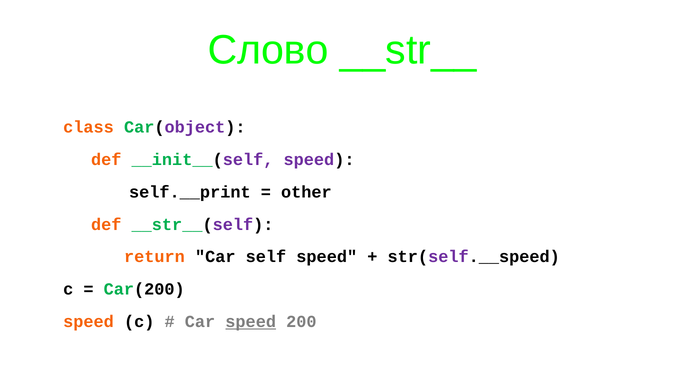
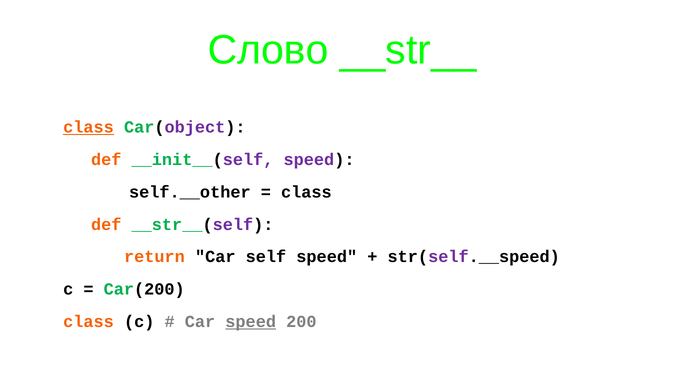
class underline: none -> present (89, 127)
self.__print: self.__print -> self.__other (190, 192)
other: other -> class (306, 192)
speed: speed -> class (89, 321)
